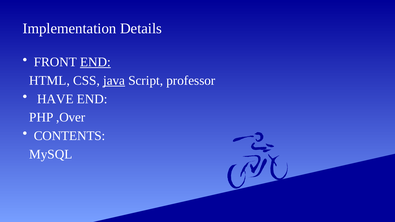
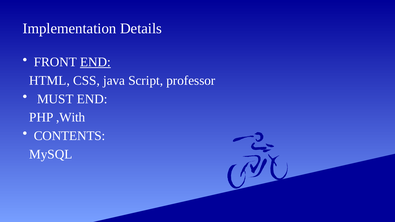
java underline: present -> none (114, 81)
HAVE: HAVE -> MUST (55, 99)
,Over: ,Over -> ,With (71, 117)
